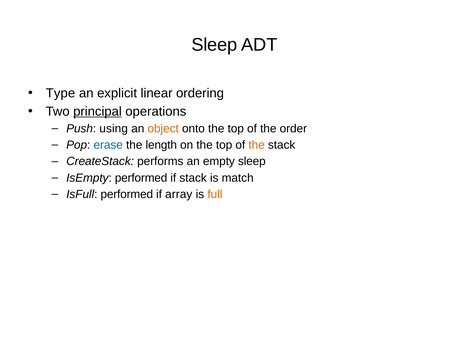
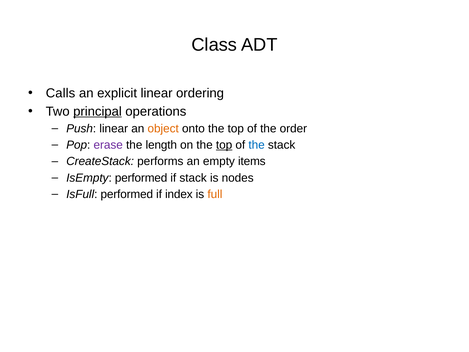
Sleep: Sleep -> Class (214, 45)
Type: Type -> Calls (61, 93)
Push using: using -> linear (114, 129)
erase colour: blue -> purple (108, 145)
top underline: none -> present (224, 145)
the colour: orange -> blue (257, 145)
empty sleep: sleep -> items (252, 161)
match: match -> nodes (238, 178)
array: array -> index (179, 194)
